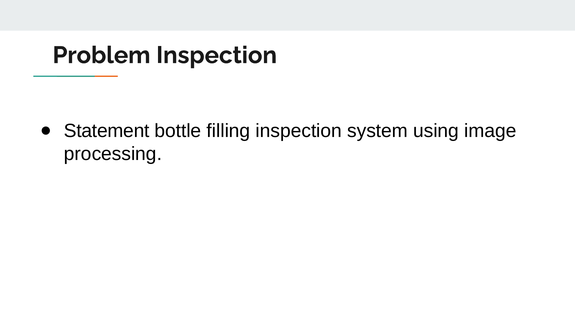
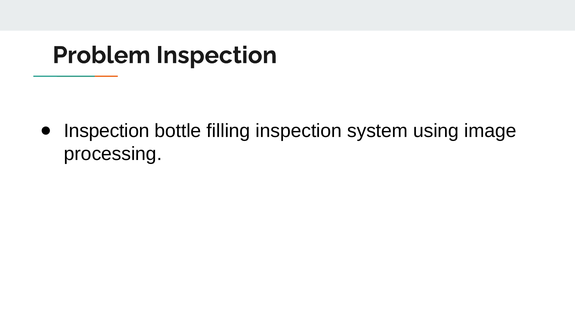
Statement: Statement -> Inspection (107, 131)
